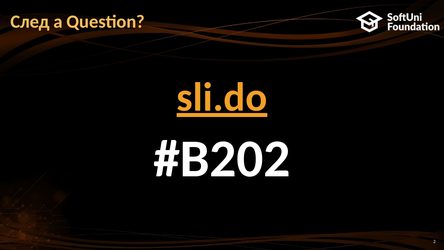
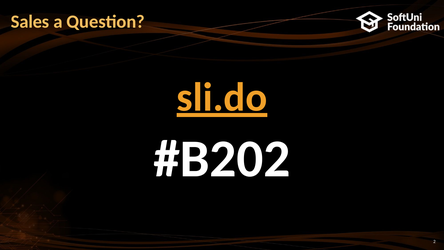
След: След -> Sales (30, 22)
